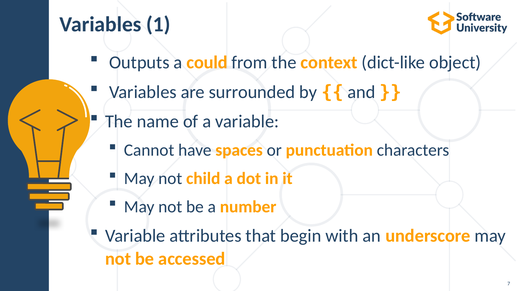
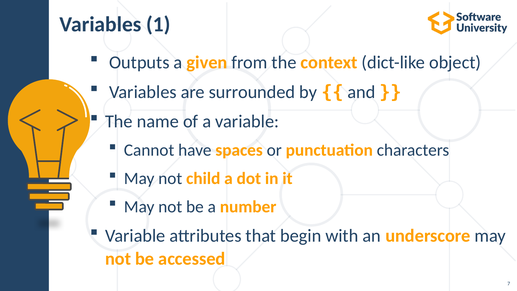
could: could -> given (207, 62)
